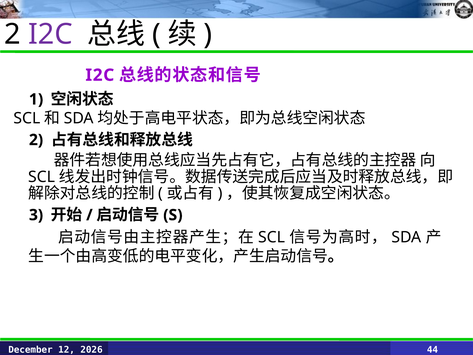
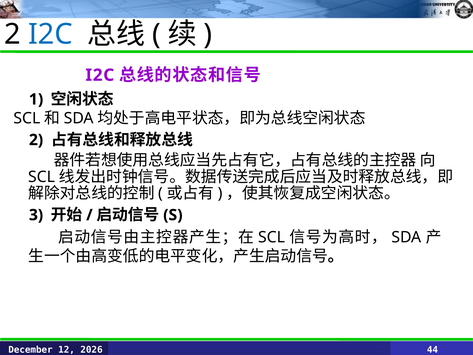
I2C colour: purple -> blue (50, 34)
